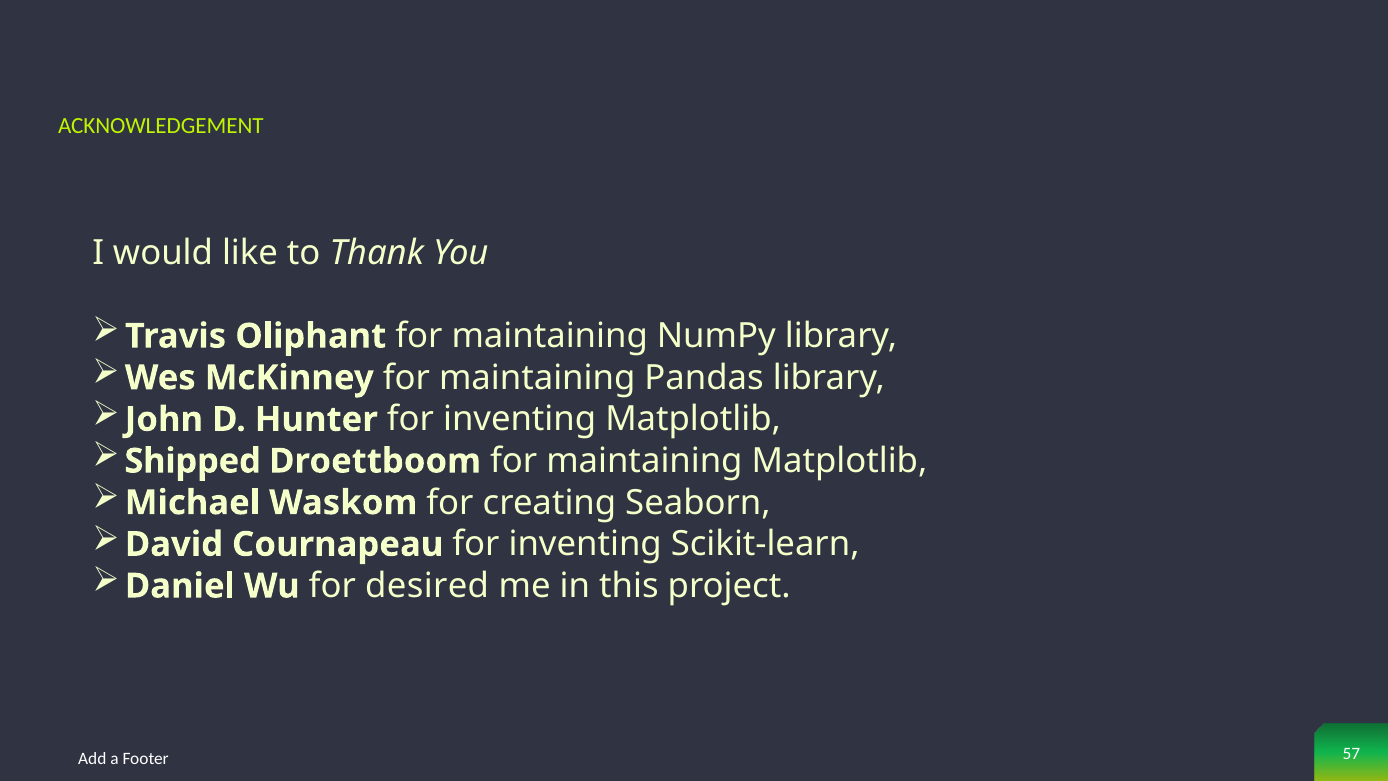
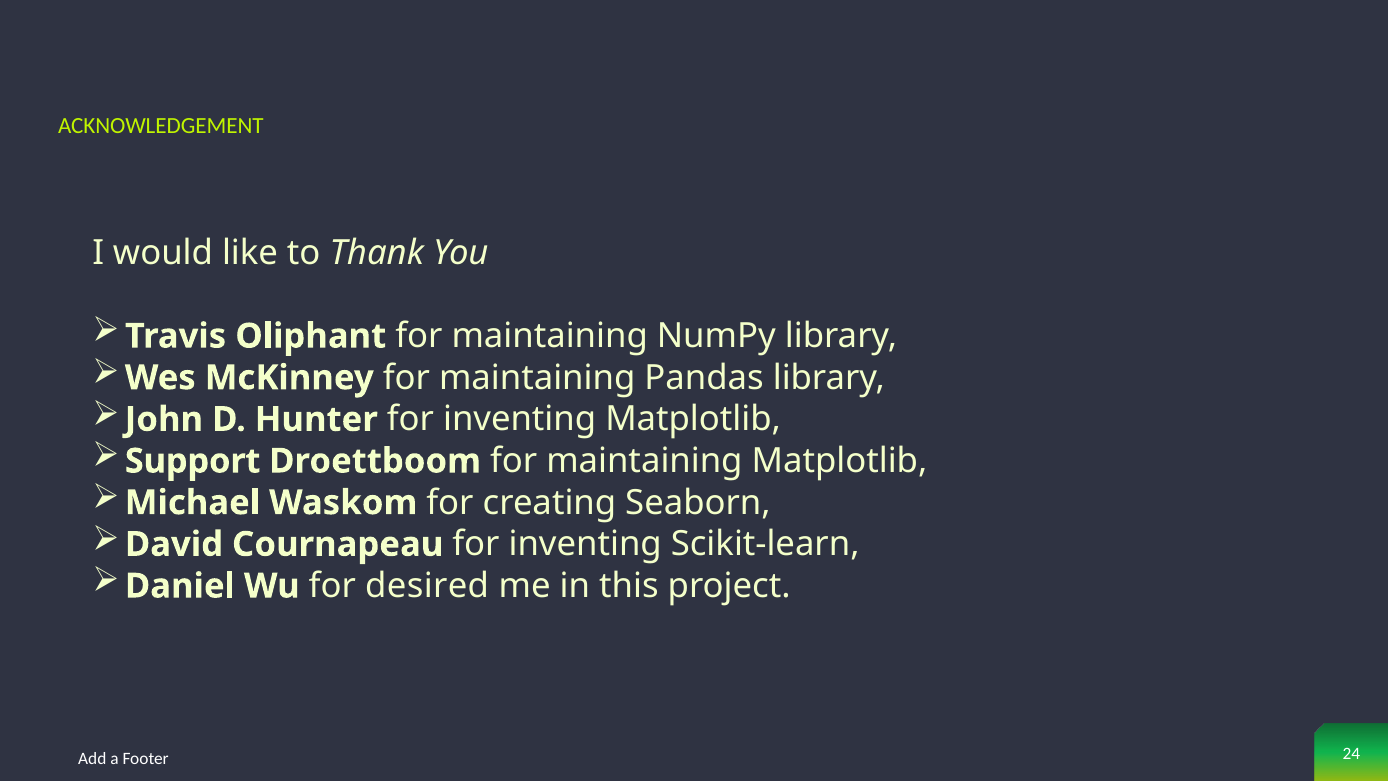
Shipped: Shipped -> Support (193, 461)
57: 57 -> 24 (1351, 754)
